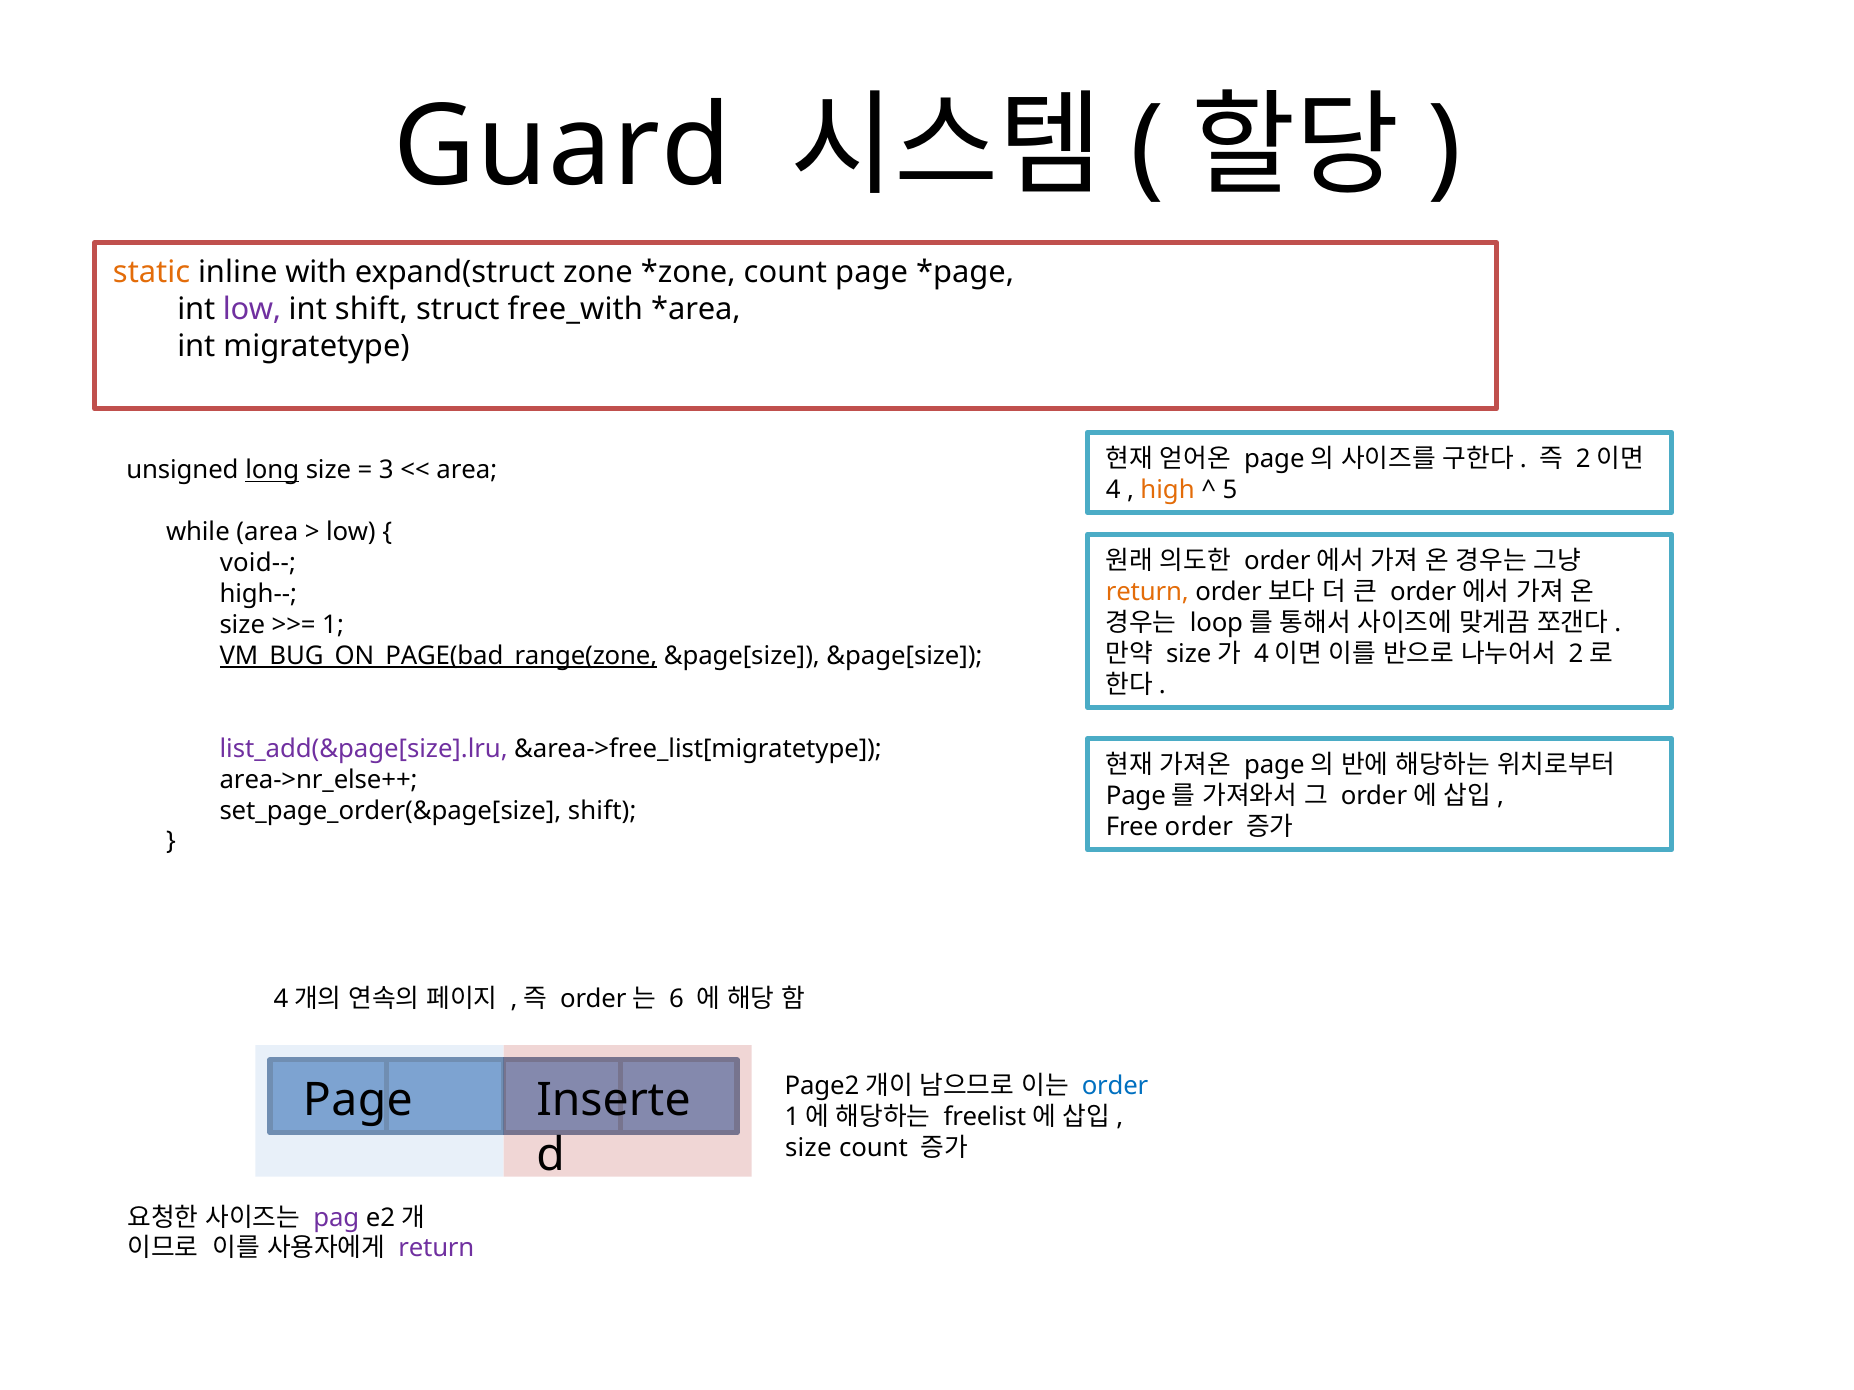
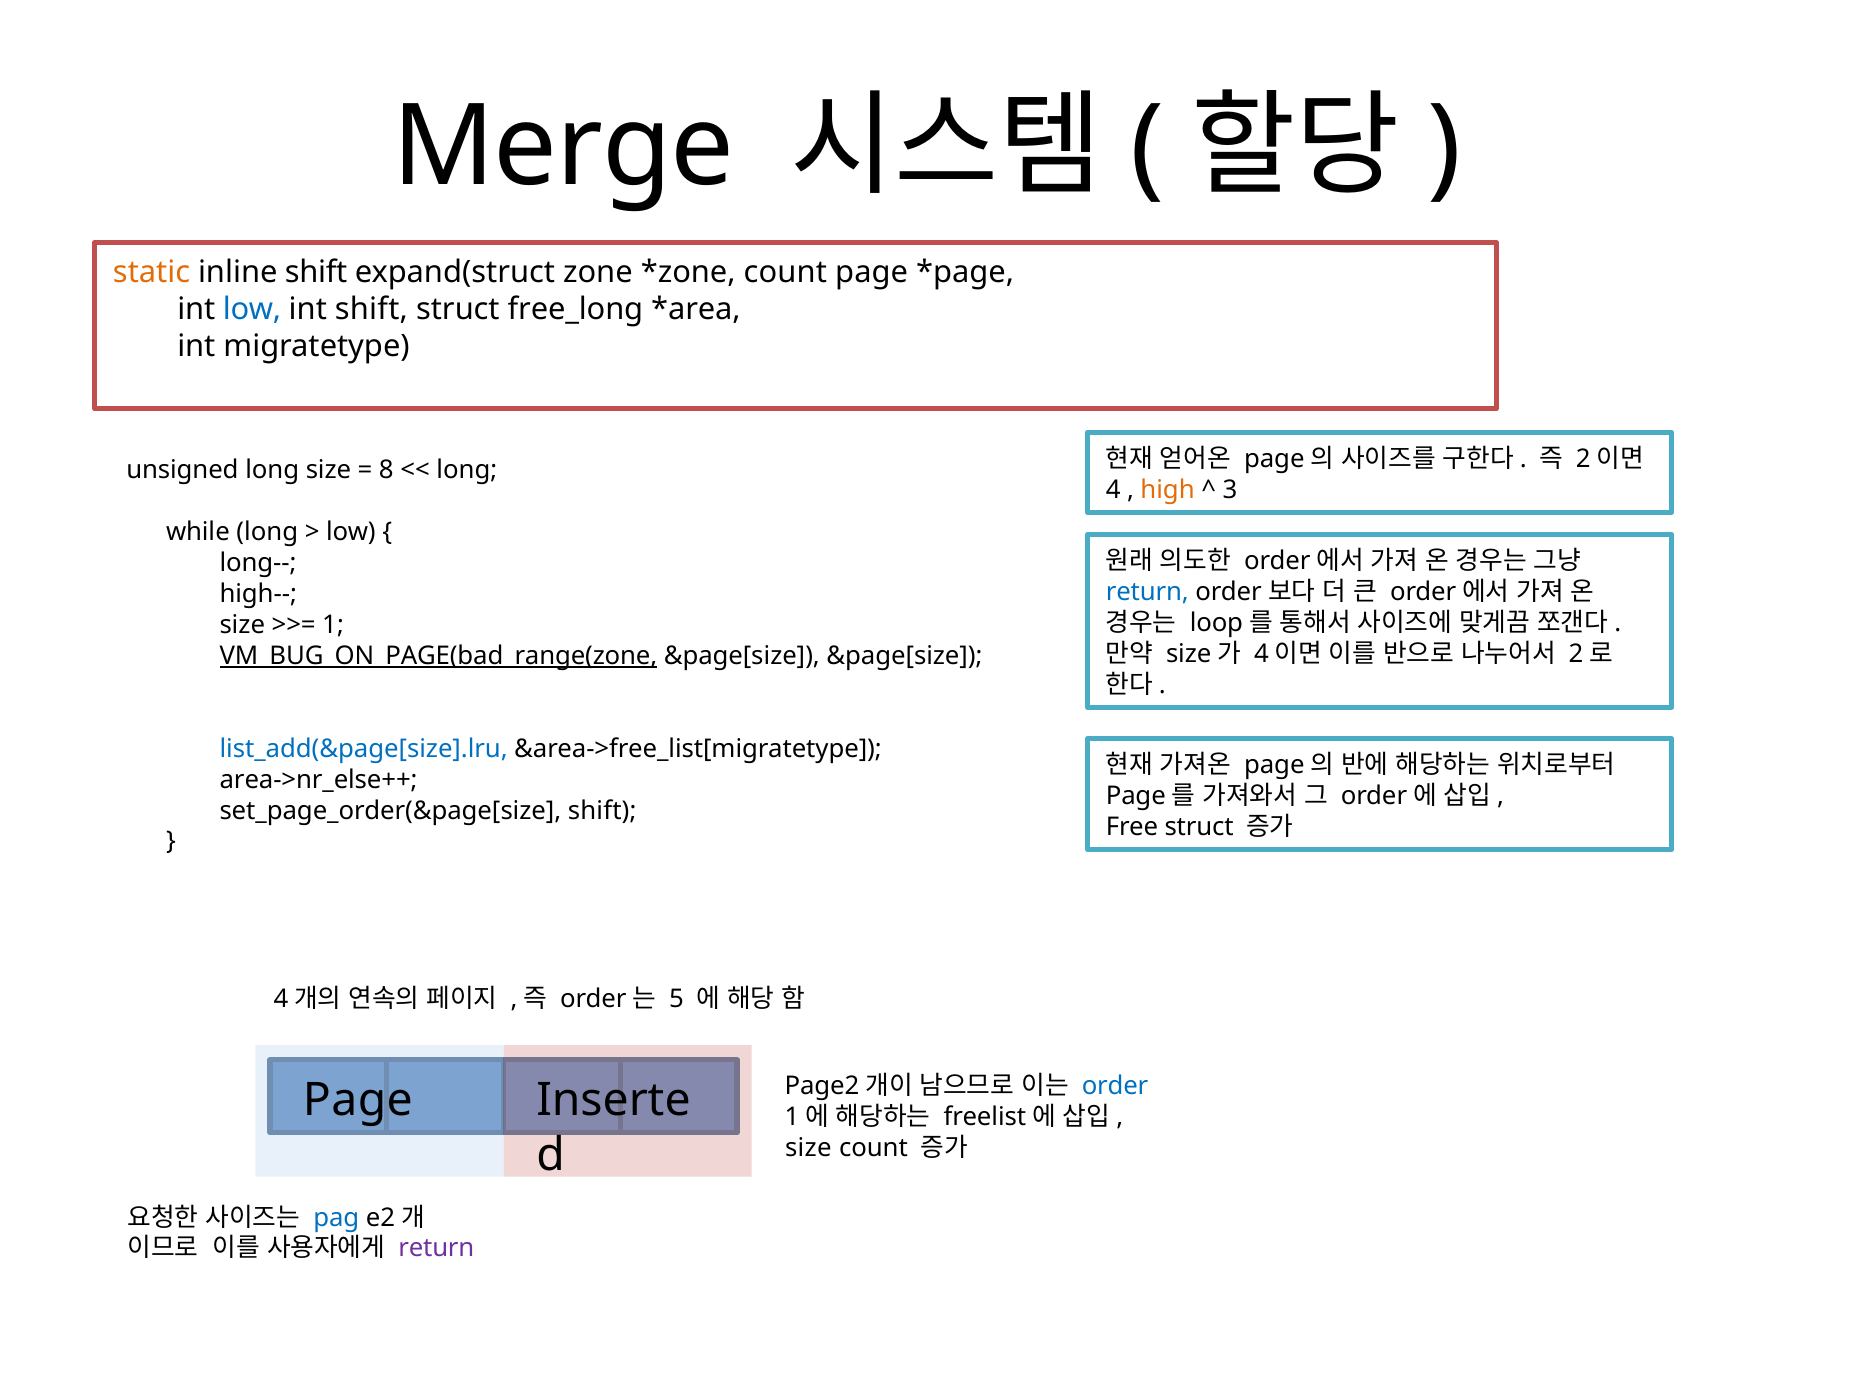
Guard: Guard -> Merge (564, 147)
inline with: with -> shift (316, 272)
low colour: purple -> blue (252, 309)
free_with: free_with -> free_long (575, 309)
long underline: present -> none (272, 470)
3: 3 -> 8 (386, 470)
area: area -> long (467, 470)
5: 5 -> 3 (1230, 490)
while area: area -> long (267, 532)
void--: void-- -> long-- (258, 563)
return colour: orange -> blue (1147, 592)
list_add(&page[size].lru colour: purple -> blue (364, 749)
Free order: order -> struct (1199, 827)
6: 6 -> 5 (677, 999)
pag colour: purple -> blue (336, 1218)
